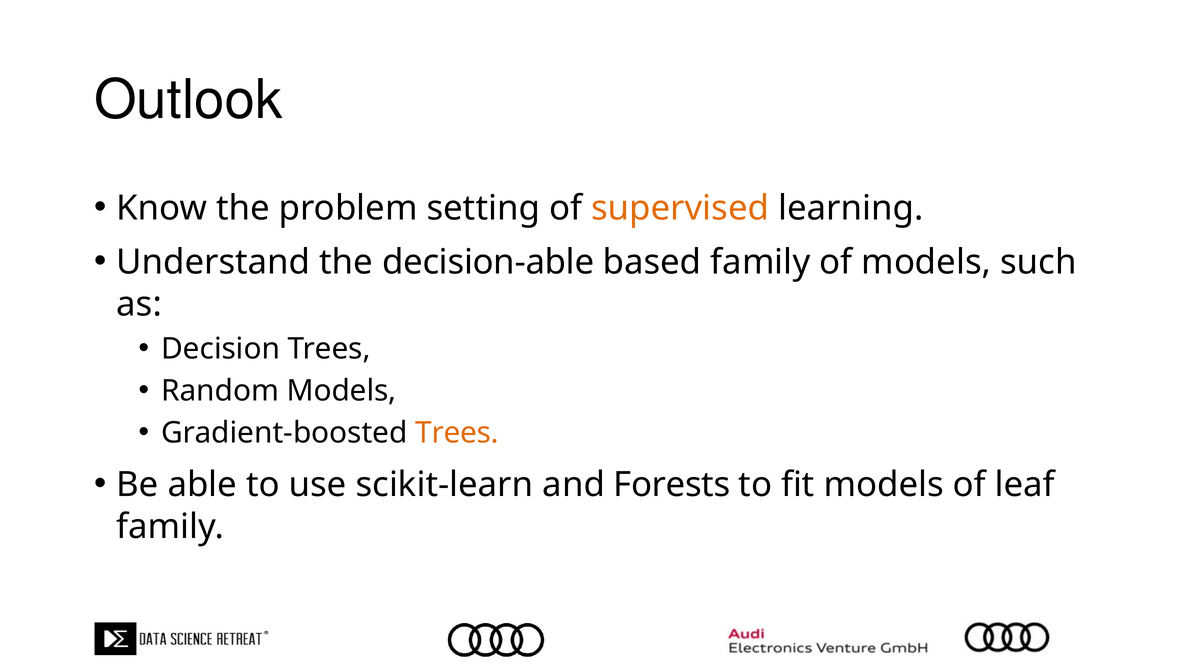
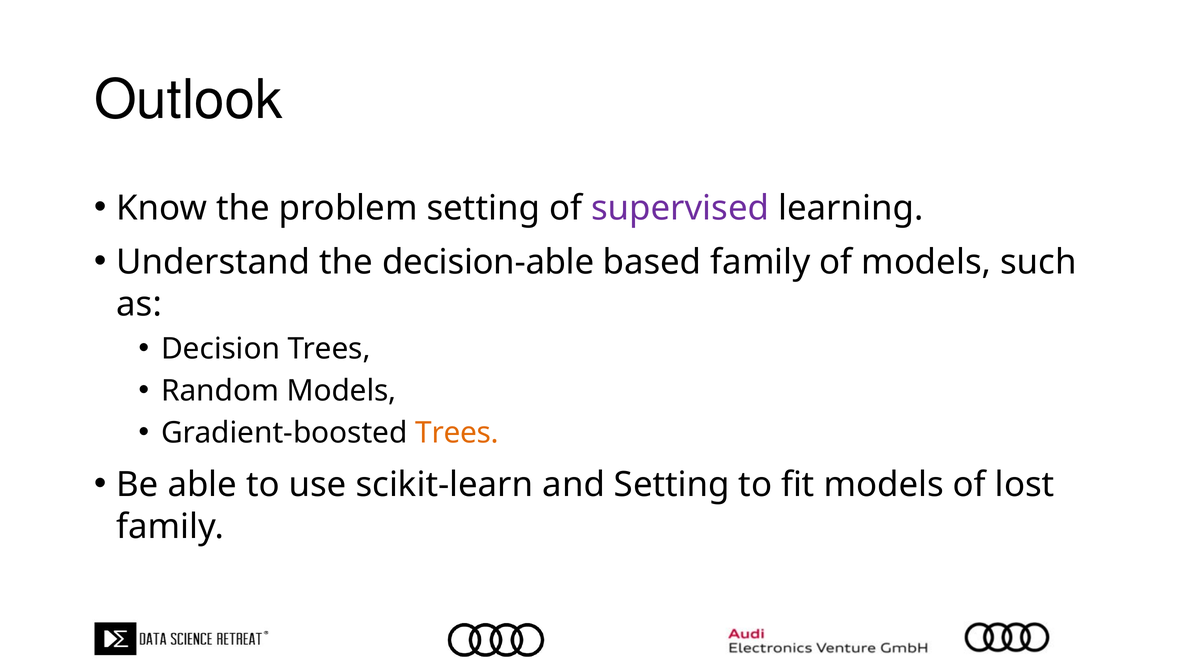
supervised colour: orange -> purple (680, 208)
and Forests: Forests -> Setting (672, 484)
leaf: leaf -> lost (1025, 484)
